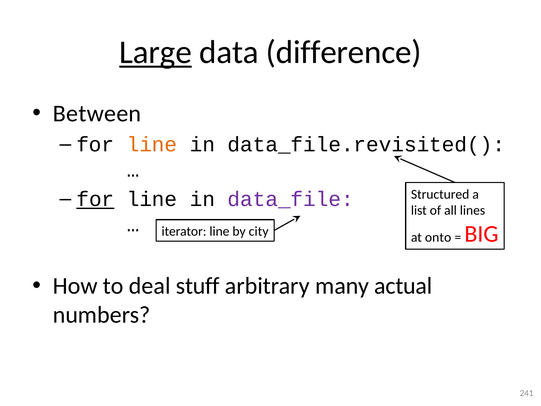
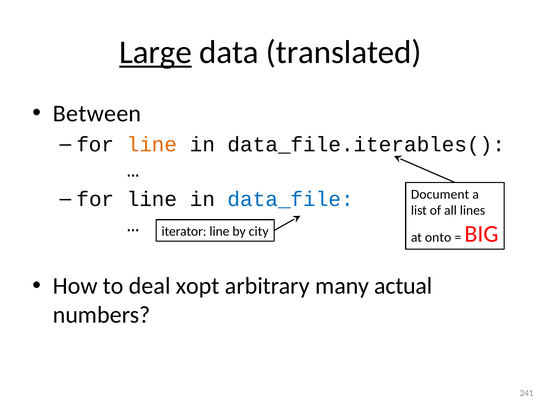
difference: difference -> translated (344, 52)
data_file.revisited(: data_file.revisited( -> data_file.iterables( (366, 145)
for underline: present -> none (95, 199)
data_file colour: purple -> blue (291, 199)
Structured: Structured -> Document (440, 194)
stuff: stuff -> xopt (198, 286)
